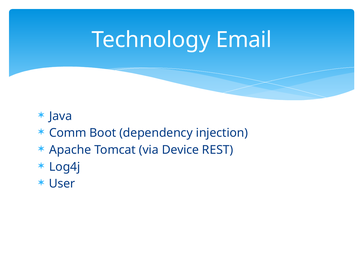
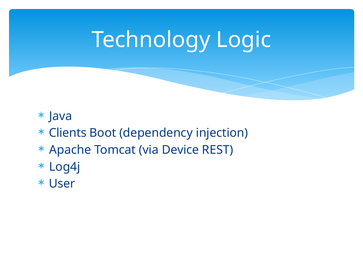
Email: Email -> Logic (244, 40)
Comm: Comm -> Clients (68, 133)
